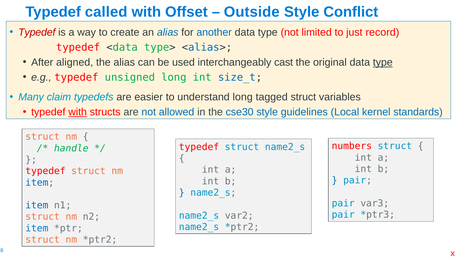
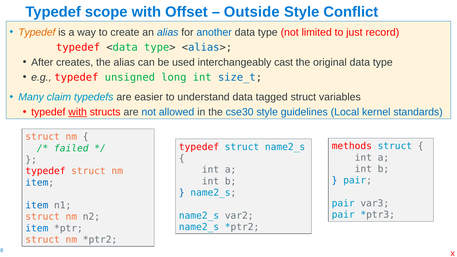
called: called -> scope (106, 12)
Typedef colour: red -> orange (37, 32)
aligned: aligned -> creates (75, 62)
type underline: present -> none (383, 62)
understand long: long -> data (243, 97)
numbers: numbers -> methods (352, 146)
handle: handle -> failed (71, 148)
